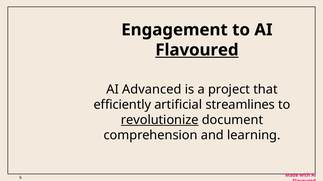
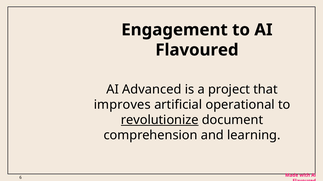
Flavoured underline: present -> none (197, 50)
efficiently: efficiently -> improves (122, 105)
streamlines: streamlines -> operational (240, 105)
